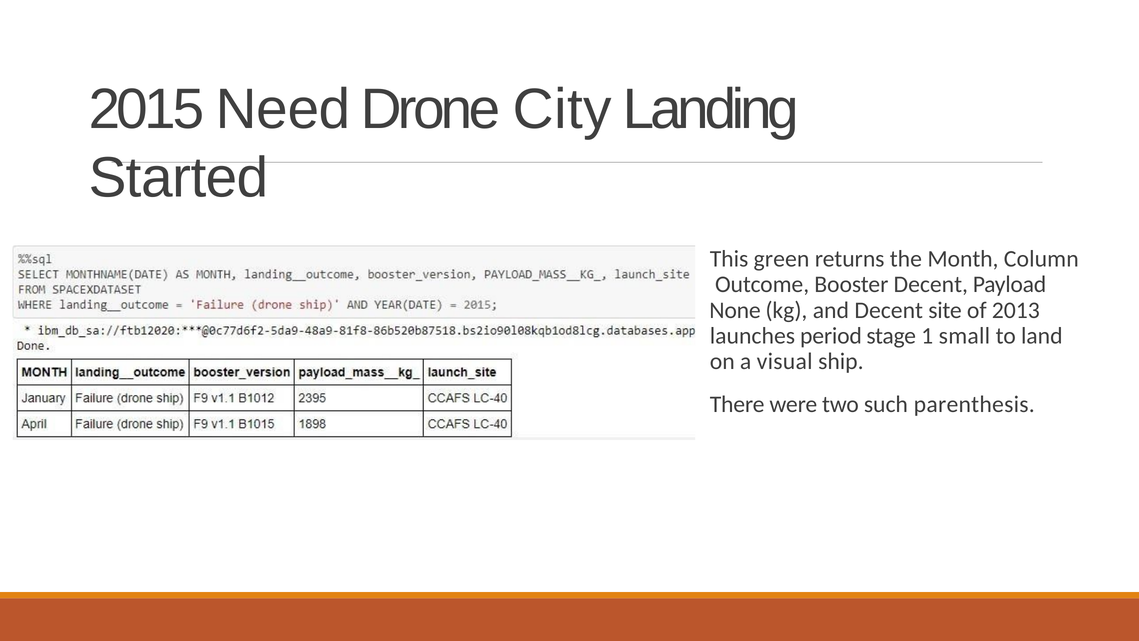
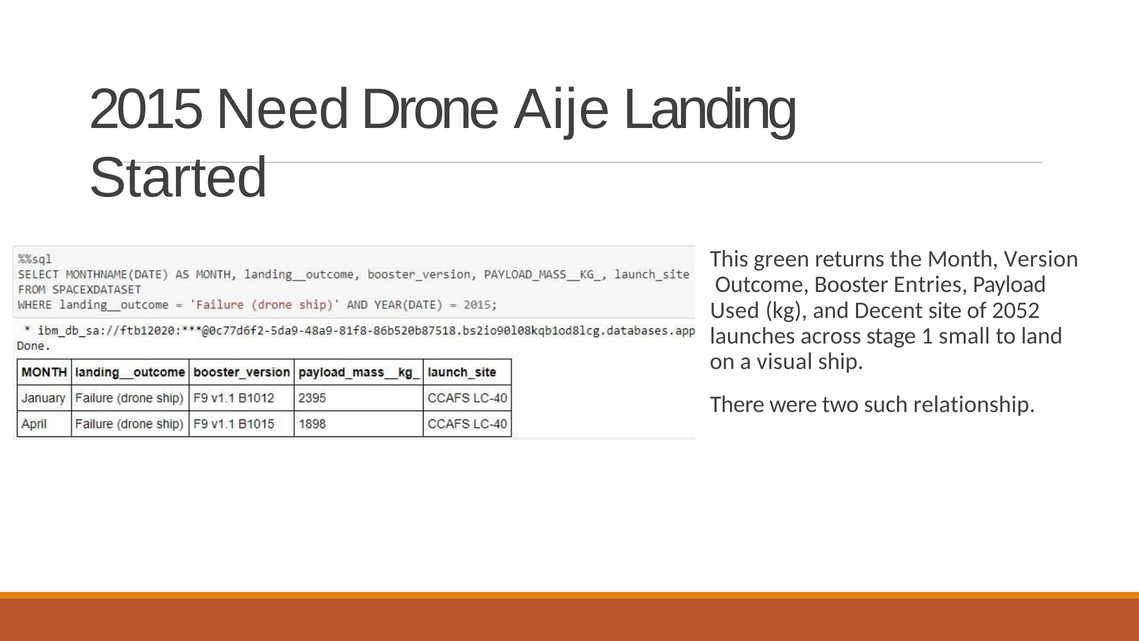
City: City -> Aije (562, 110)
Column: Column -> Version (1041, 259)
Booster Decent: Decent -> Entries (931, 284)
None: None -> Used (735, 310)
2013: 2013 -> 2052 (1016, 310)
period: period -> across (831, 336)
parenthesis: parenthesis -> relationship (974, 404)
